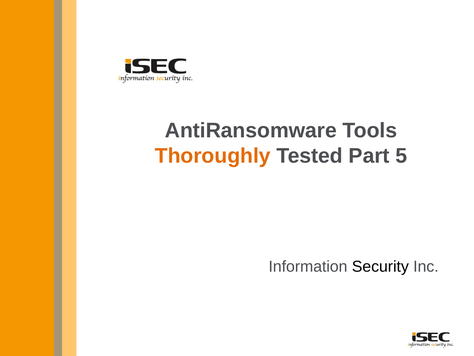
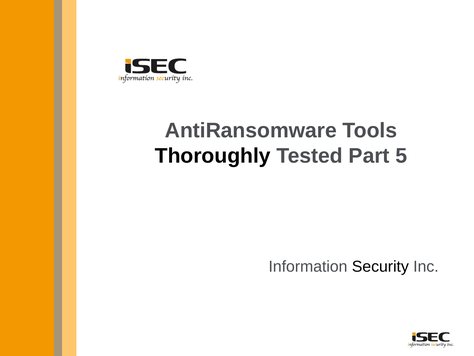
Thoroughly colour: orange -> black (213, 156)
